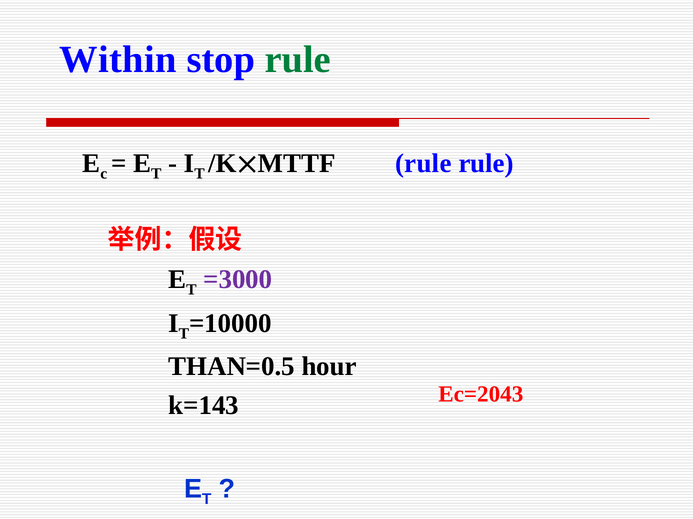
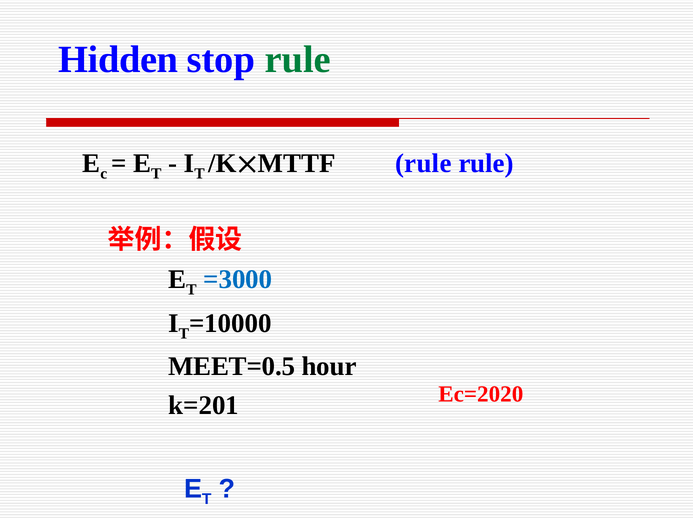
Within: Within -> Hidden (118, 60)
=3000 colour: purple -> blue (238, 280)
THAN=0.5: THAN=0.5 -> MEET=0.5 (232, 367)
Ec=2043: Ec=2043 -> Ec=2020 (481, 395)
k=143: k=143 -> k=201 (204, 406)
